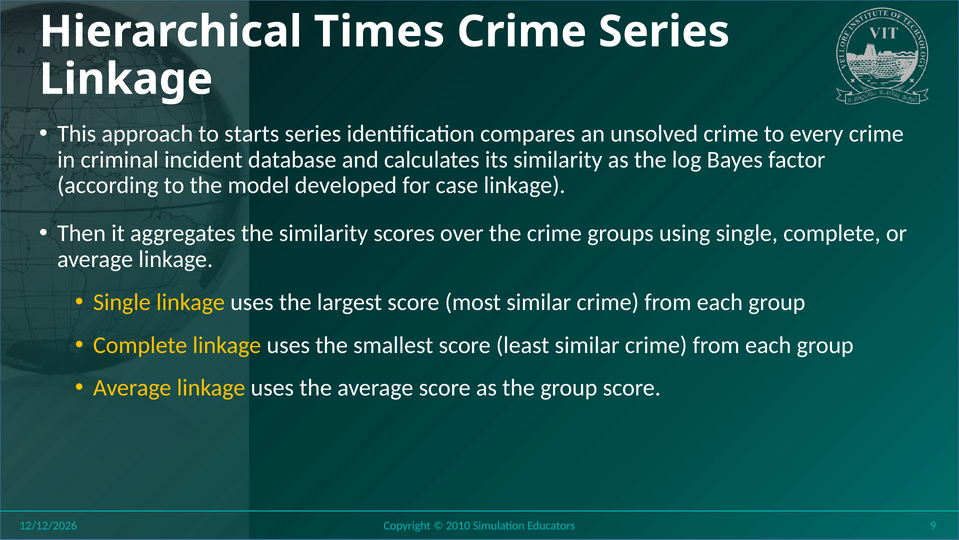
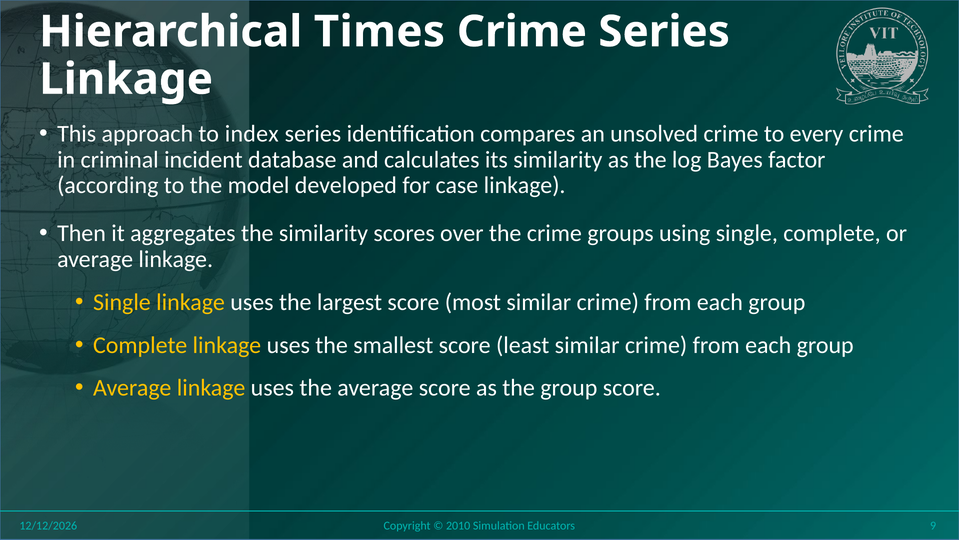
starts: starts -> index (252, 134)
